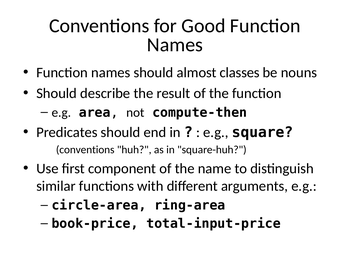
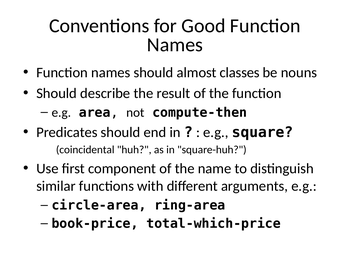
conventions: conventions -> coincidental (85, 150)
total-input-price: total-input-price -> total-which-price (214, 224)
